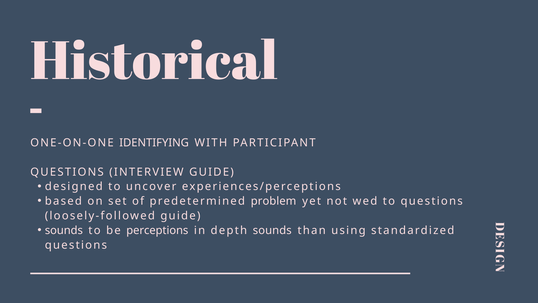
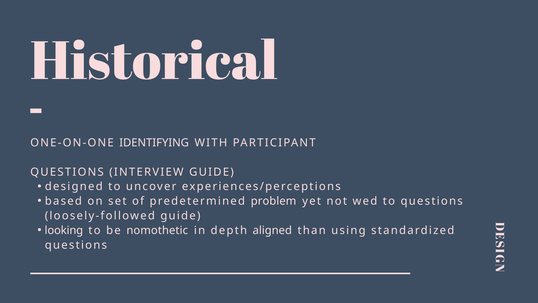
sounds: sounds -> looking (64, 230)
perceptions: perceptions -> nomothetic (157, 230)
depth sounds: sounds -> aligned (272, 230)
